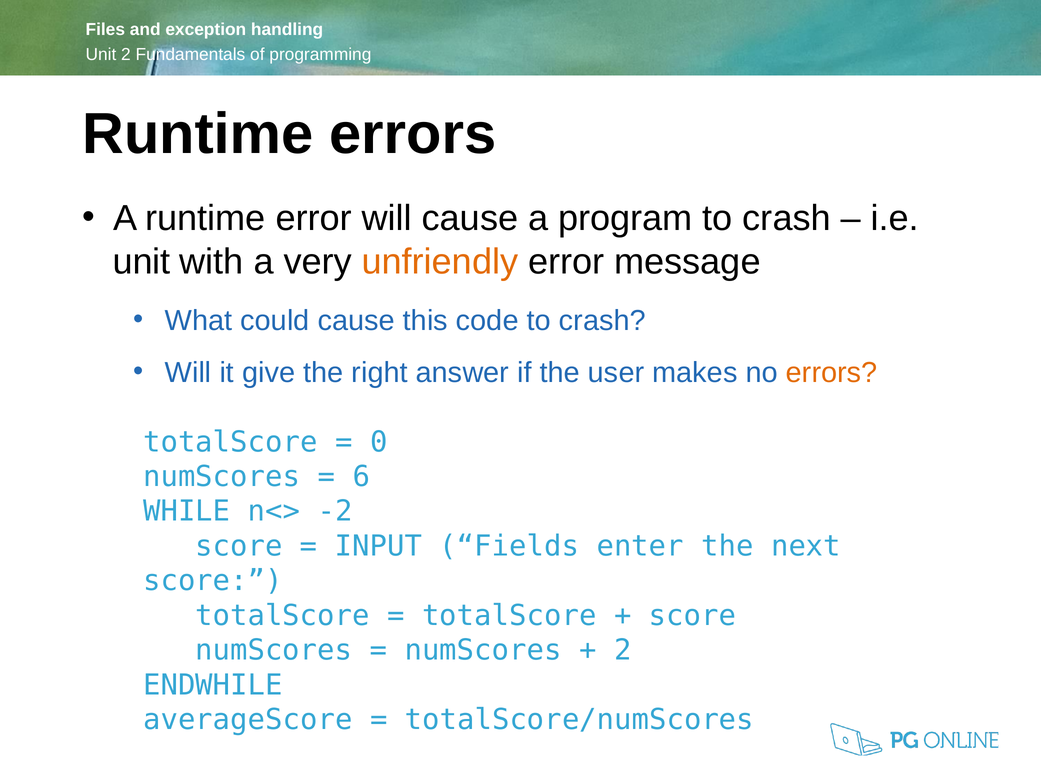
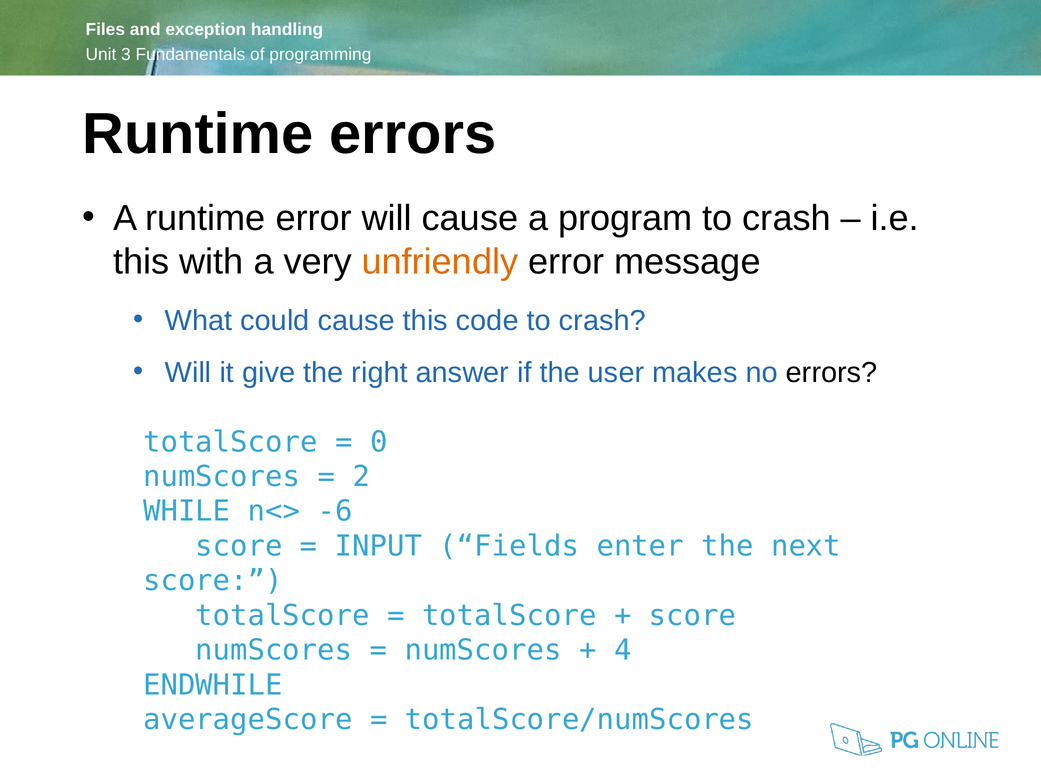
2: 2 -> 3 (126, 54)
unit: unit -> this (141, 262)
errors colour: orange -> black (832, 372)
6: 6 -> 2 (361, 477)
-2: -2 -> -6 (335, 511)
2: 2 -> 4 (623, 650)
